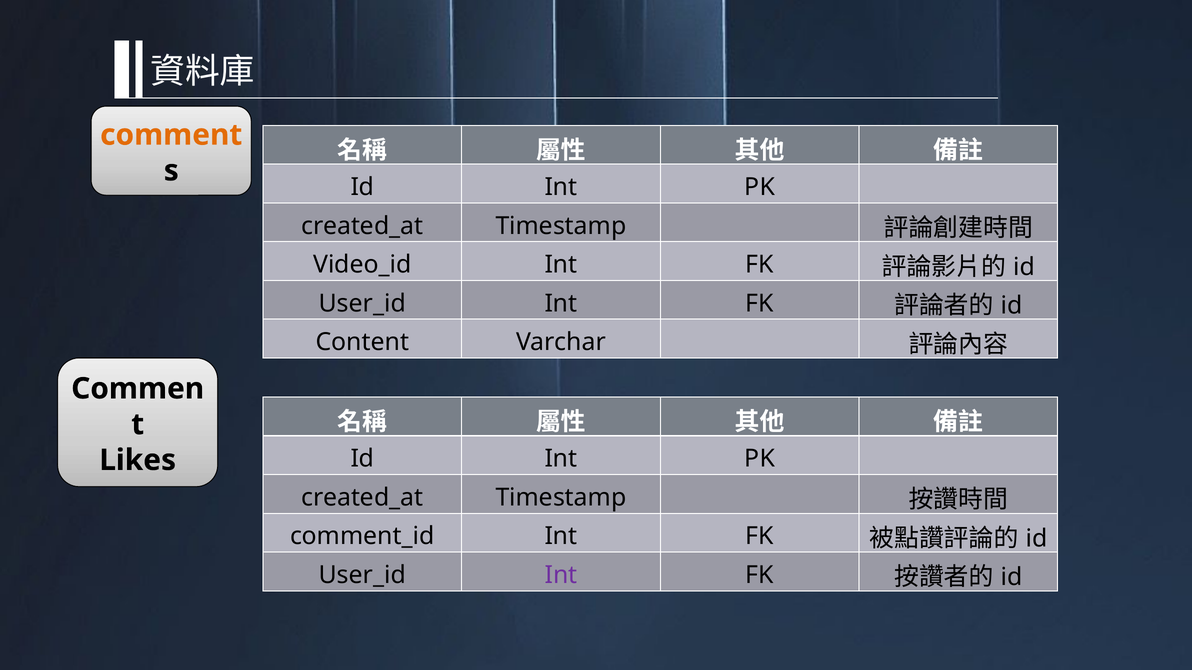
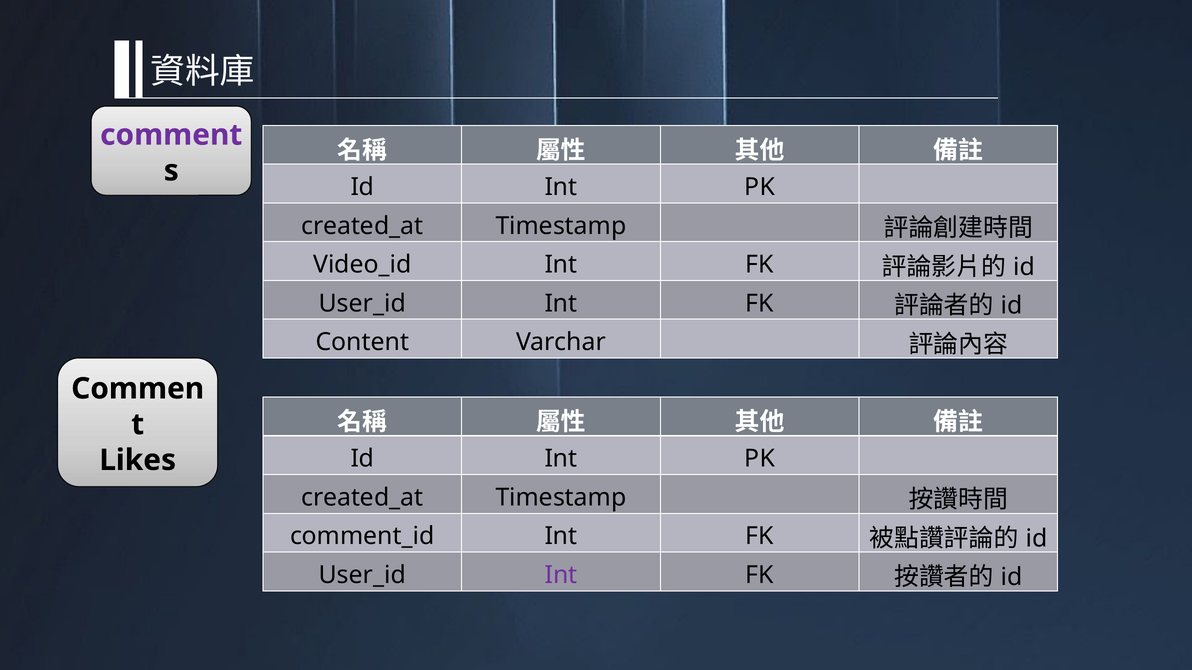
comment colour: orange -> purple (171, 135)
